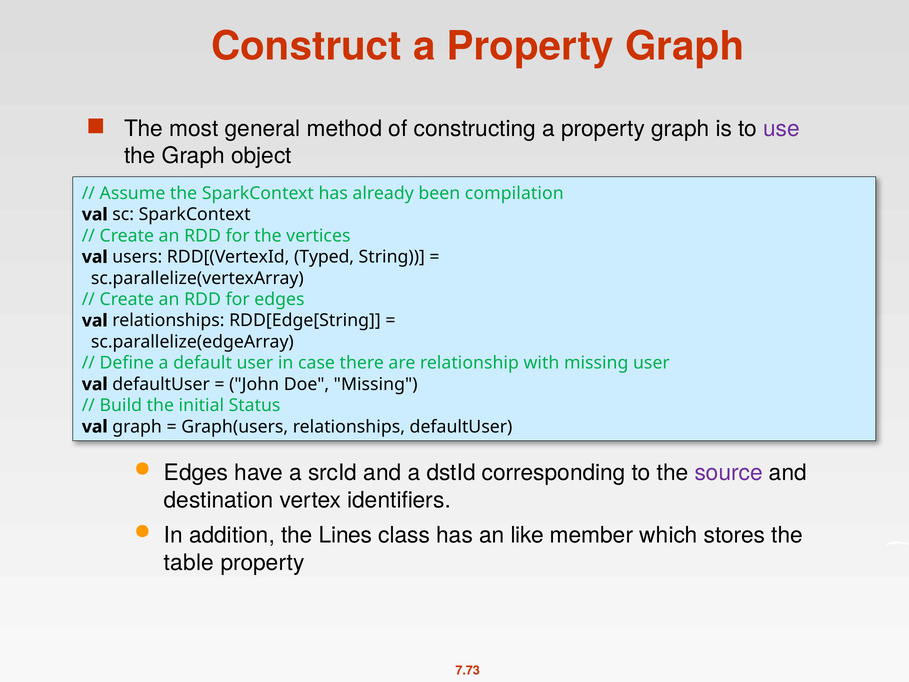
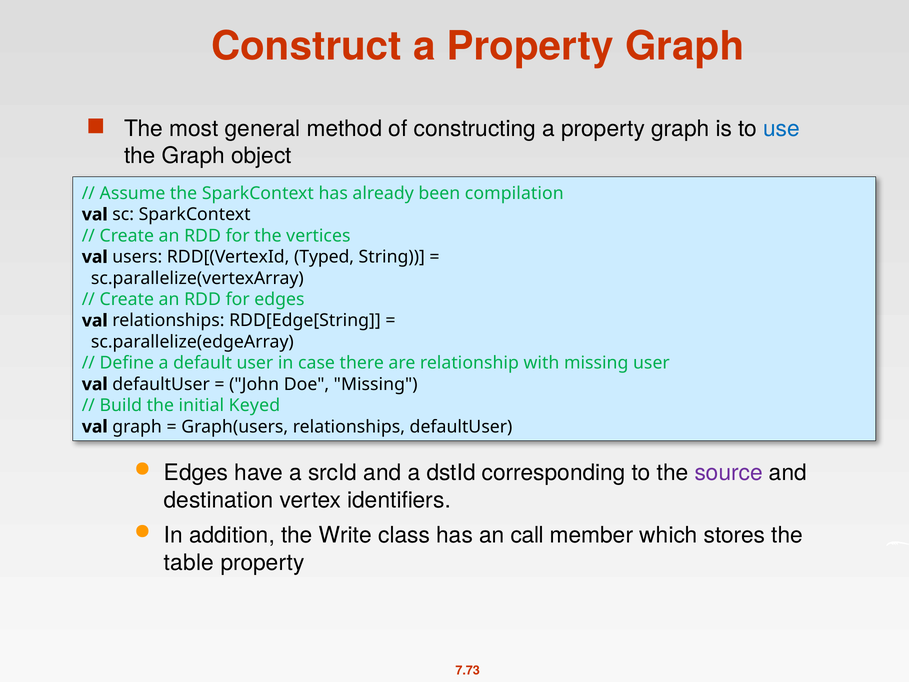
use colour: purple -> blue (782, 128)
Status: Status -> Keyed (254, 405)
Lines: Lines -> Write (345, 535)
like: like -> call (527, 535)
